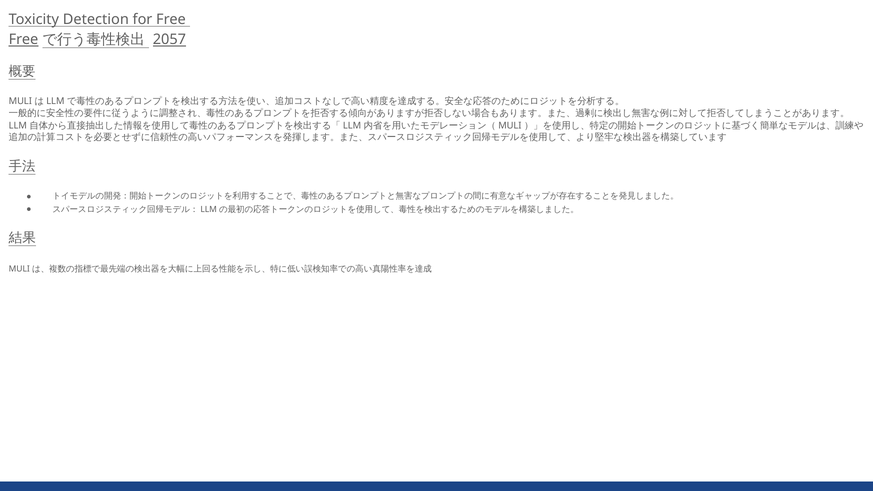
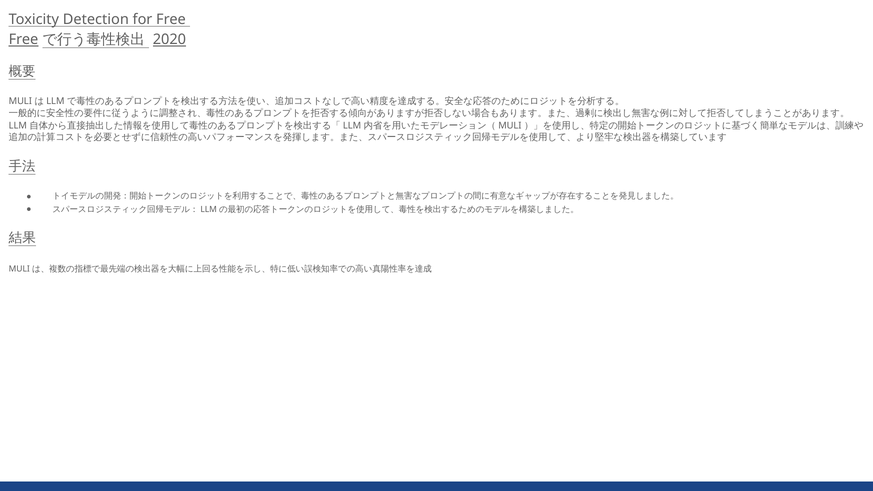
2057: 2057 -> 2020 (169, 39)
